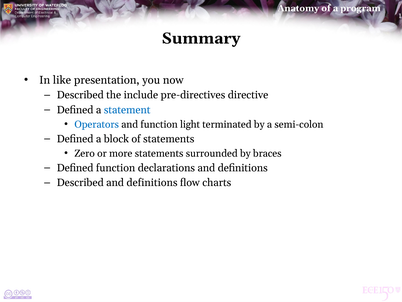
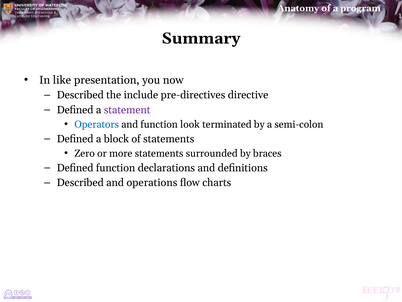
statement colour: blue -> purple (127, 110)
light: light -> look (190, 124)
Described and definitions: definitions -> operations (152, 183)
